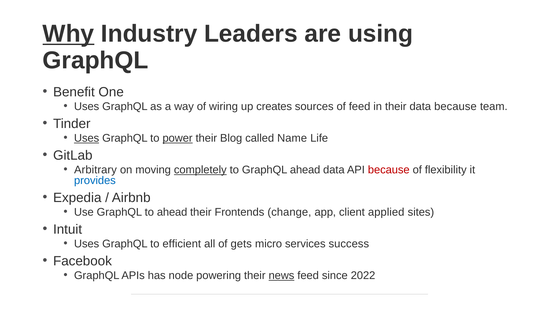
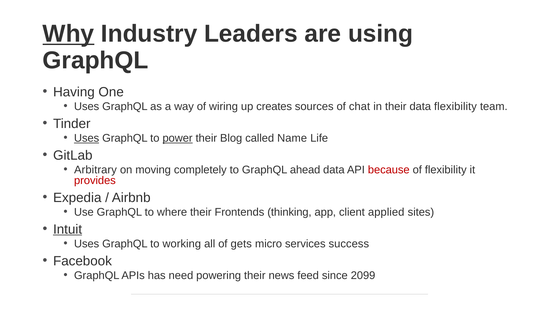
Benefit: Benefit -> Having (74, 92)
of feed: feed -> chat (360, 106)
data because: because -> flexibility (455, 106)
completely underline: present -> none (200, 170)
provides colour: blue -> red (95, 180)
to ahead: ahead -> where (172, 212)
change: change -> thinking (289, 212)
Intuit underline: none -> present (68, 229)
efficient: efficient -> working (182, 243)
node: node -> need (181, 275)
news underline: present -> none (281, 275)
2022: 2022 -> 2099 (363, 275)
